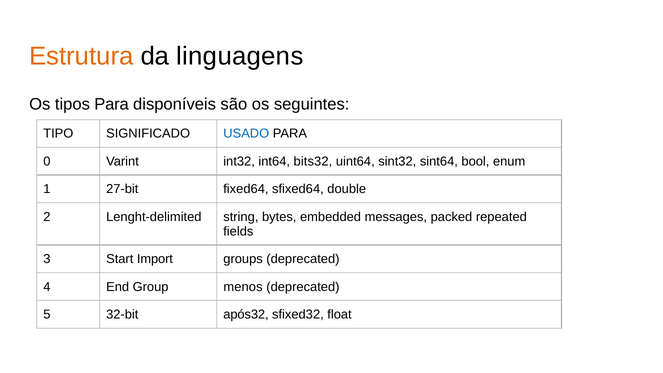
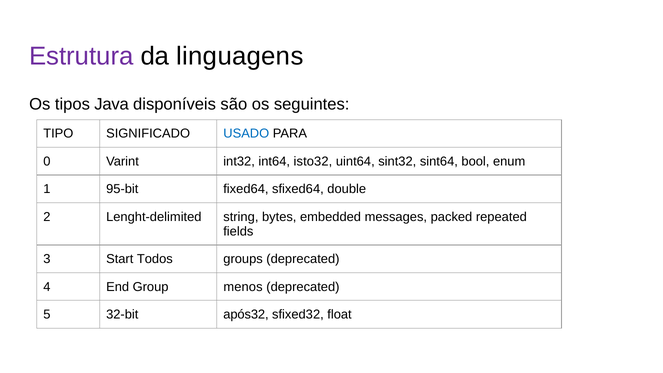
Estrutura colour: orange -> purple (81, 56)
tipos Para: Para -> Java (112, 104)
bits32: bits32 -> isto32 (313, 161)
27-bit: 27-bit -> 95-bit (122, 189)
Import: Import -> Todos (155, 259)
